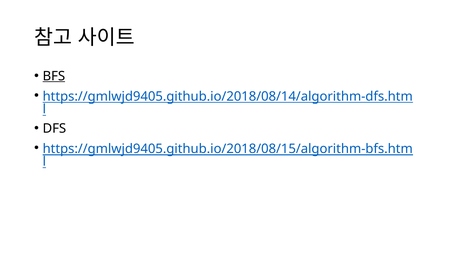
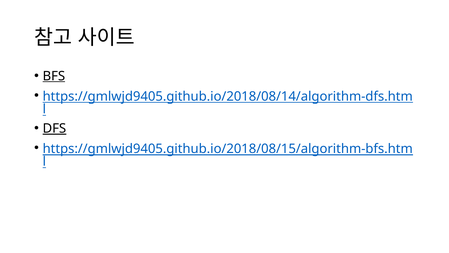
DFS underline: none -> present (54, 128)
